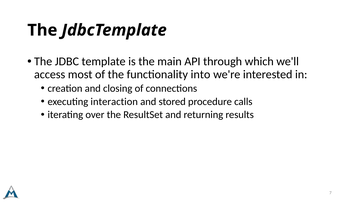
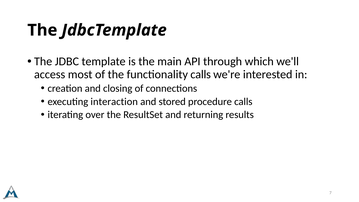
functionality into: into -> calls (201, 74)
